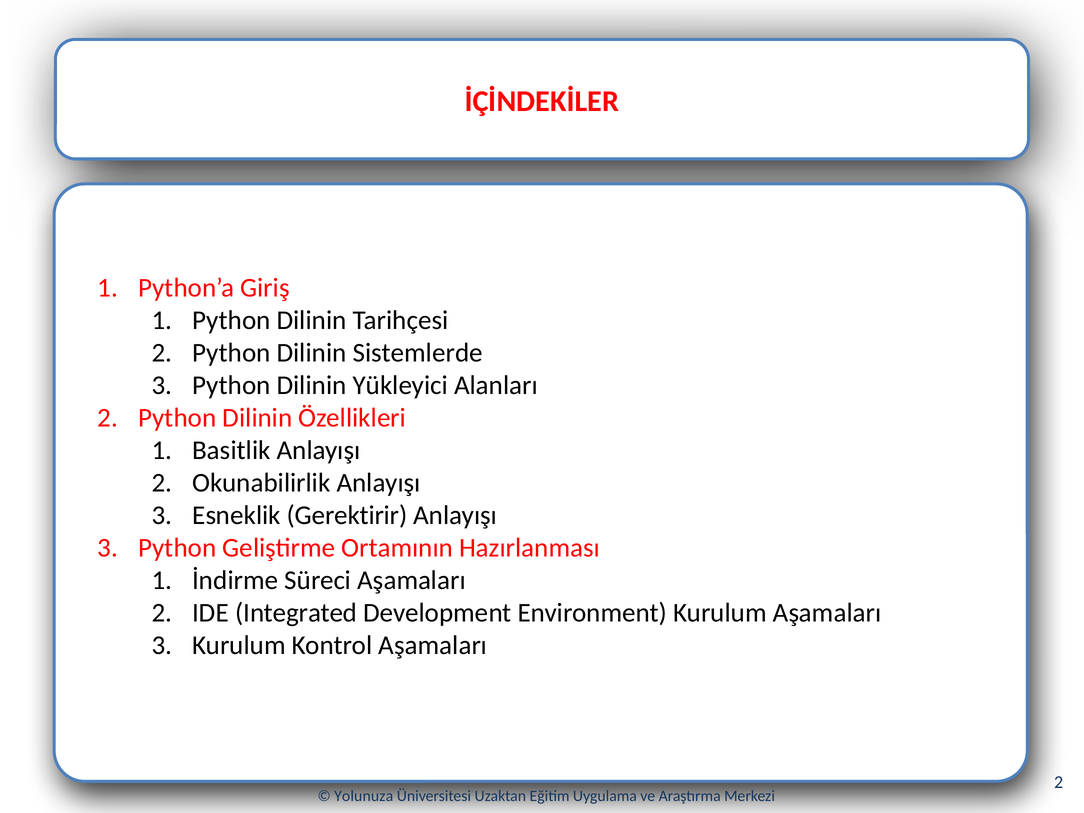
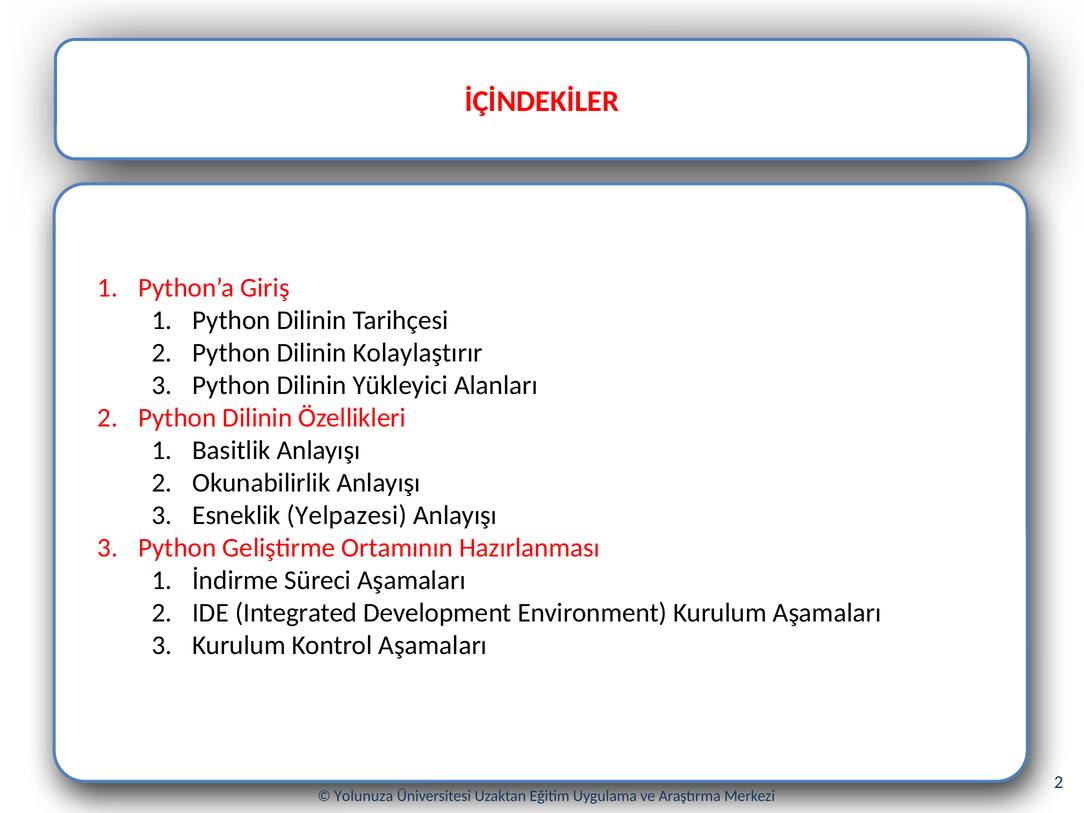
Sistemlerde: Sistemlerde -> Kolaylaştırır (418, 353)
Gerektirir: Gerektirir -> Yelpazesi (347, 515)
